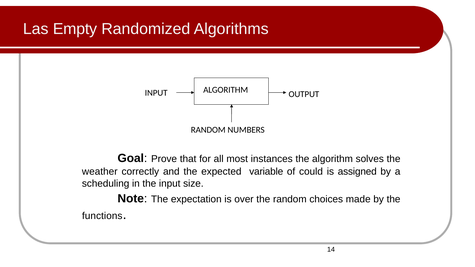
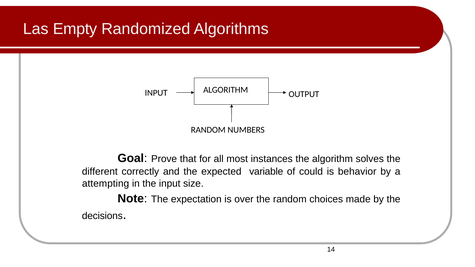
weather: weather -> different (100, 172)
assigned: assigned -> behavior (357, 172)
scheduling: scheduling -> attempting (106, 184)
functions: functions -> decisions (102, 216)
